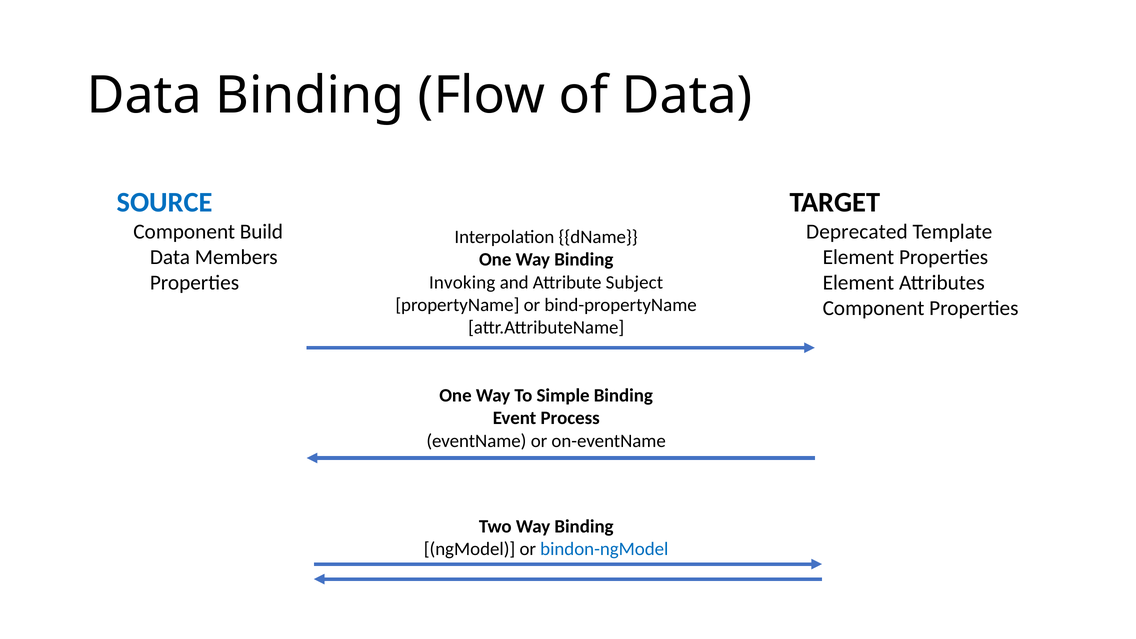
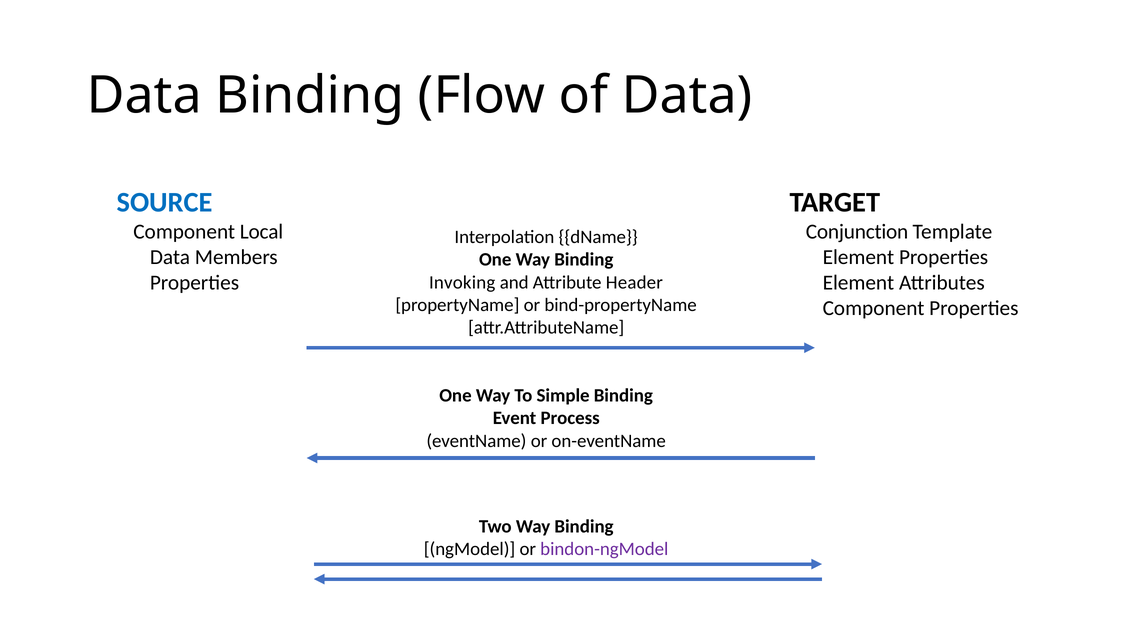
Build: Build -> Local (261, 232)
Deprecated: Deprecated -> Conjunction (857, 232)
Subject: Subject -> Header (634, 282)
bindon-ngModel colour: blue -> purple (604, 549)
